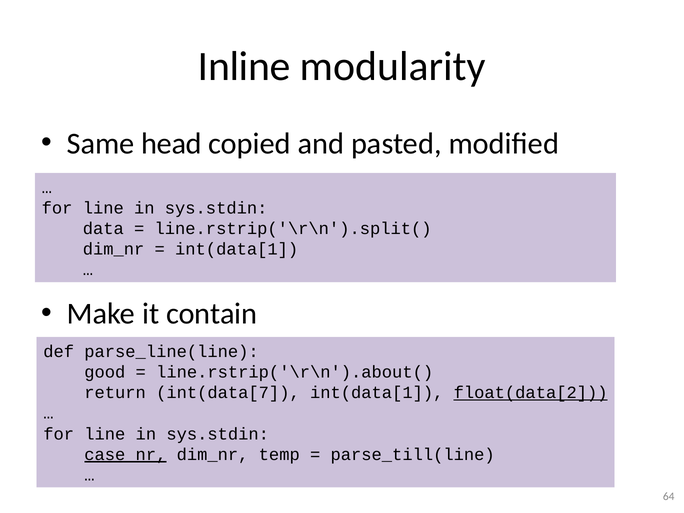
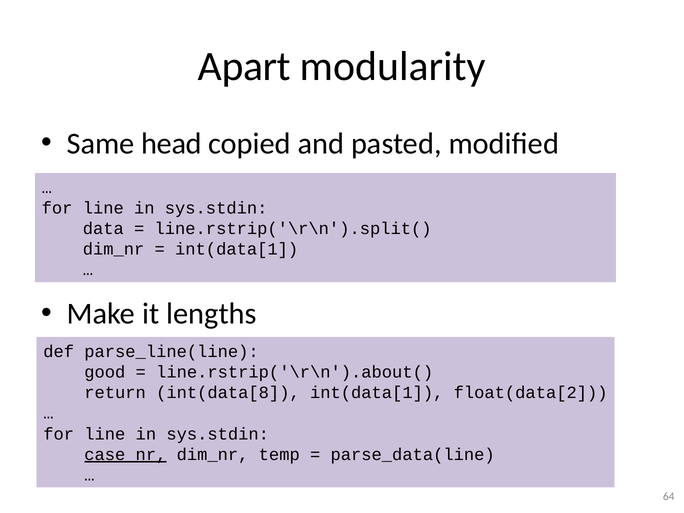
Inline: Inline -> Apart (244, 66)
contain: contain -> lengths (211, 314)
int(data[7: int(data[7 -> int(data[8 (228, 393)
float(data[2 underline: present -> none (531, 393)
parse_till(line: parse_till(line -> parse_data(line (413, 454)
